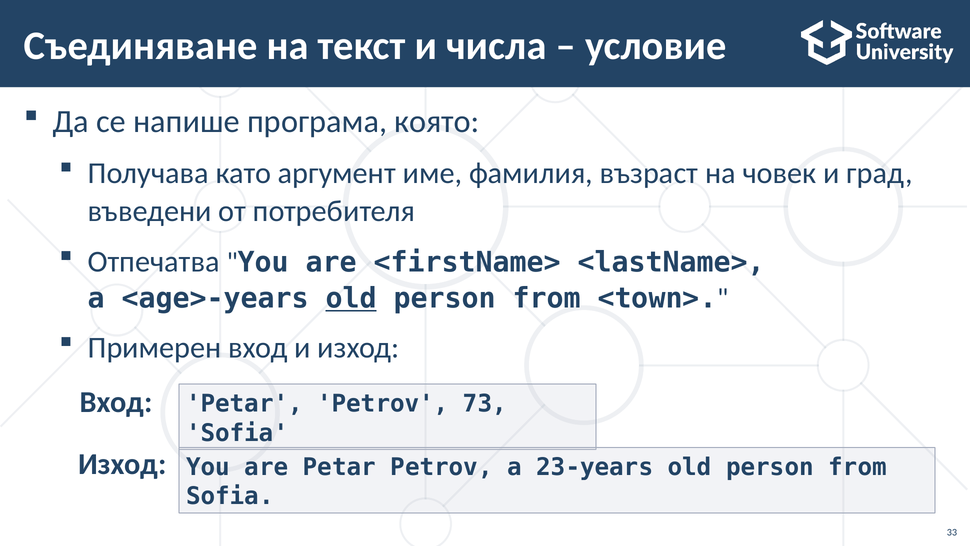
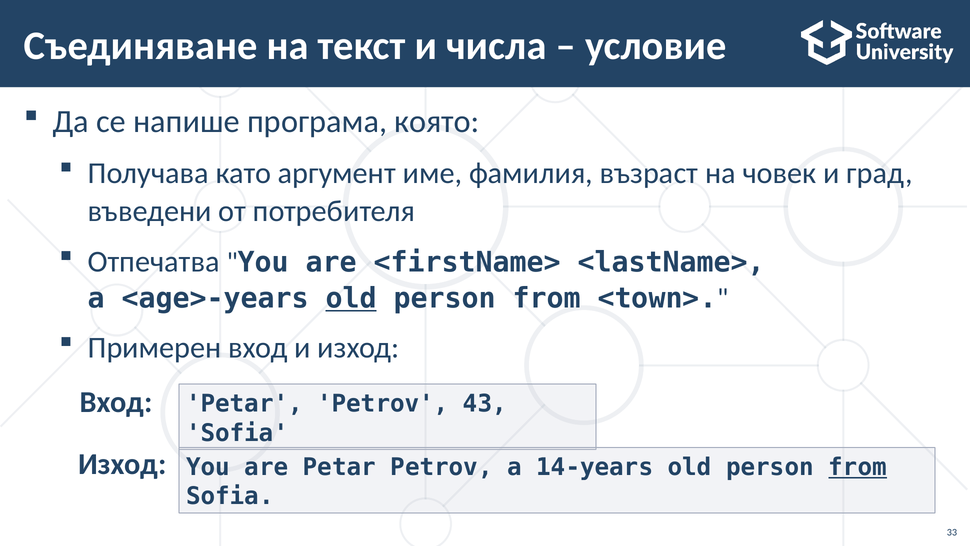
73: 73 -> 43 (485, 404)
23-years: 23-years -> 14-years (595, 467)
from underline: none -> present (858, 467)
